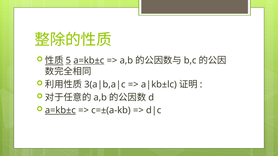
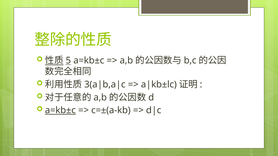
a=kb±c underline: present -> none (89, 61)
